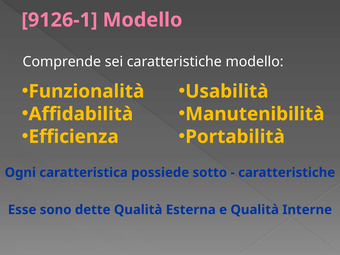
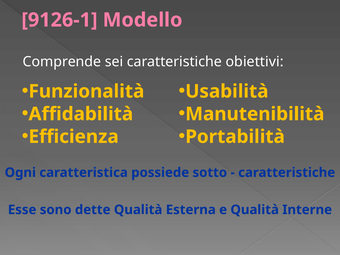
caratteristiche modello: modello -> obiettivi (255, 62)
